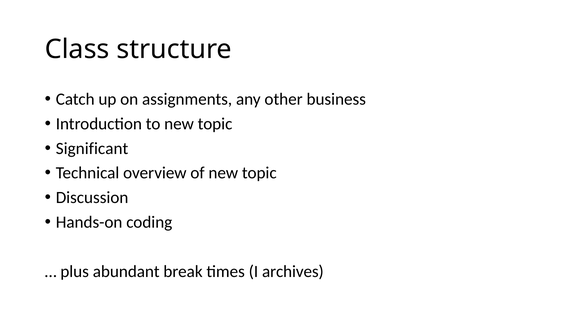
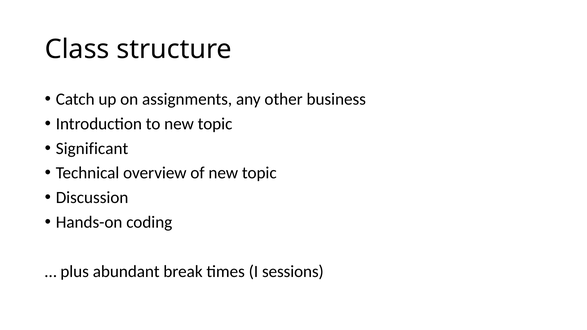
archives: archives -> sessions (293, 272)
